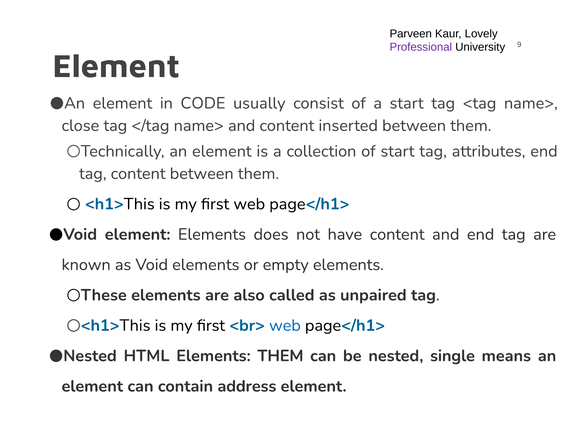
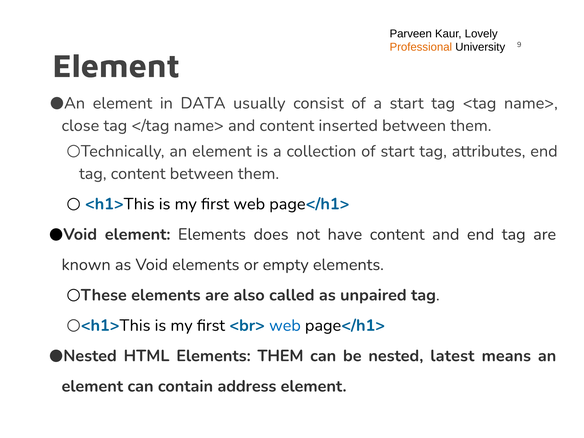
Professional colour: purple -> orange (421, 47)
CODE: CODE -> DATA (203, 103)
single: single -> latest (452, 356)
